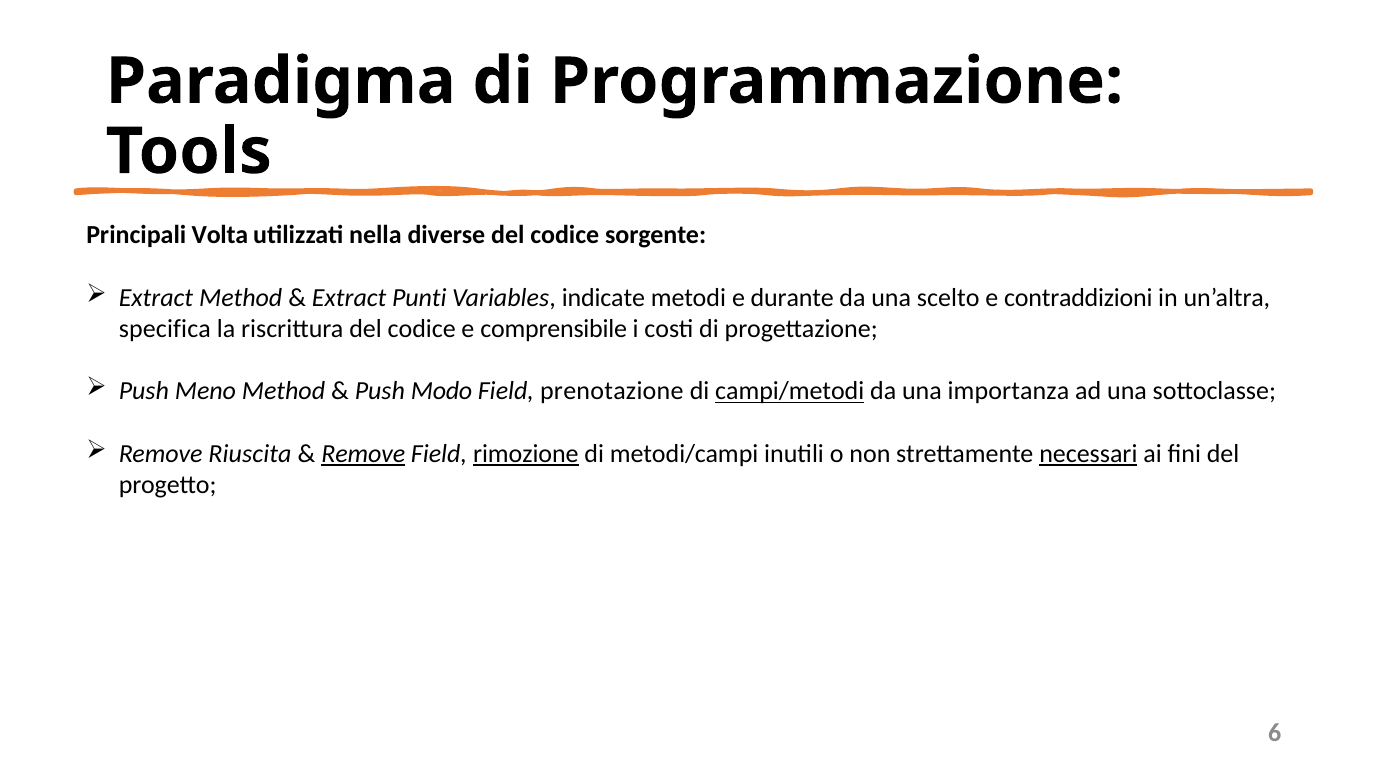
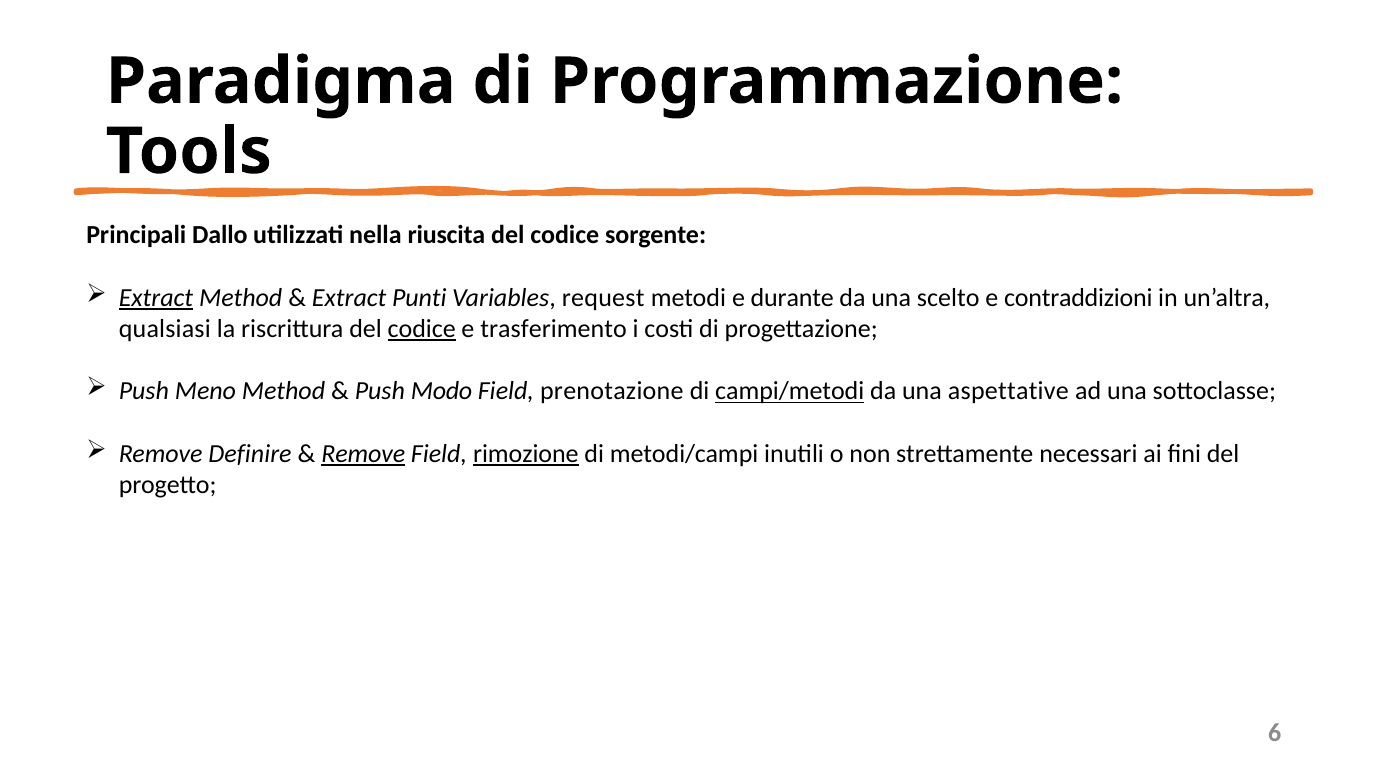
Volta: Volta -> Dallo (220, 235)
diverse: diverse -> riuscita (446, 235)
Extract underline: none -> present (156, 298)
indicate: indicate -> request (603, 298)
specifica: specifica -> qualsiasi (165, 329)
codice underline: none -> present (422, 329)
comprensibile: comprensibile -> trasferimento (554, 329)
importanza: importanza -> aspettative (1008, 391)
Riuscita: Riuscita -> Definire (250, 454)
necessari underline: present -> none (1088, 454)
